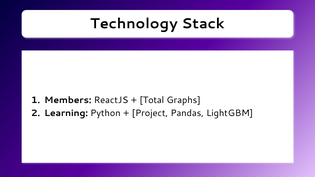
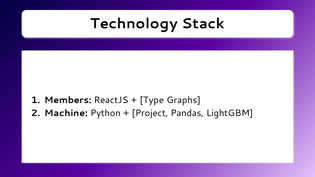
Total: Total -> Type (152, 100)
Learning: Learning -> Machine (66, 113)
